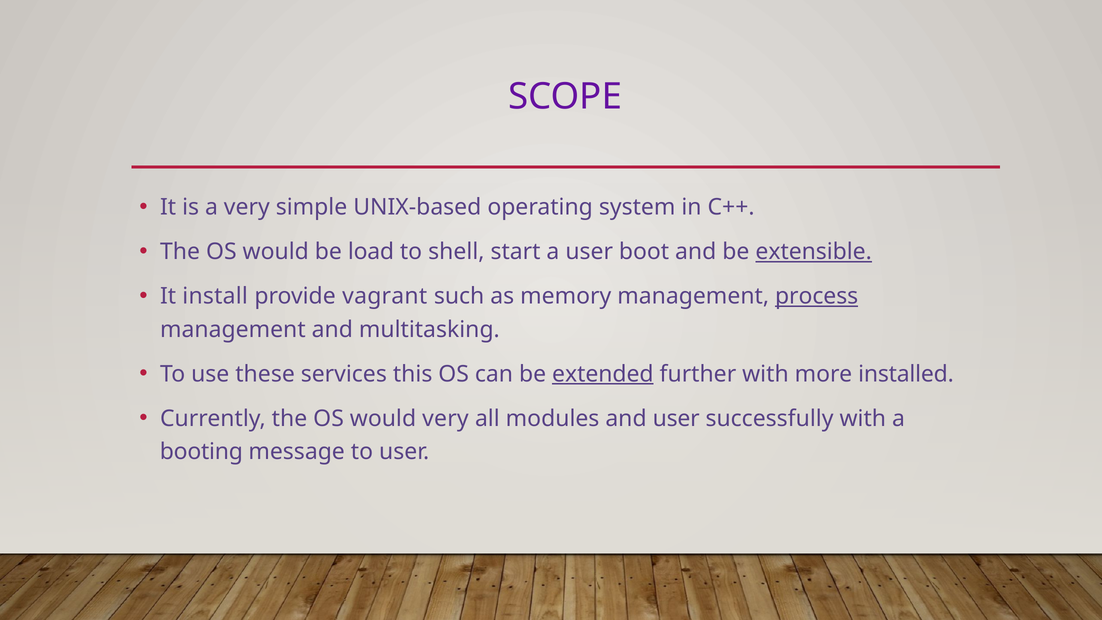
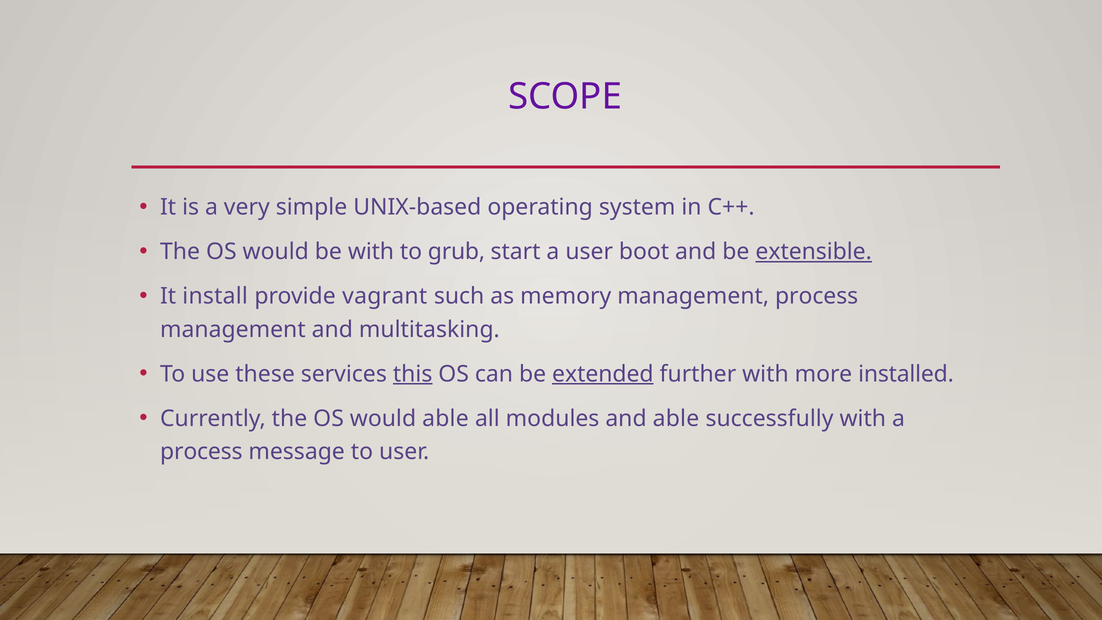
be load: load -> with (371, 252)
shell: shell -> grub (456, 252)
process underline: present -> none (817, 296)
this underline: none -> present (413, 374)
would very: very -> able (445, 418)
and user: user -> able (676, 418)
booting: booting -> process (201, 452)
